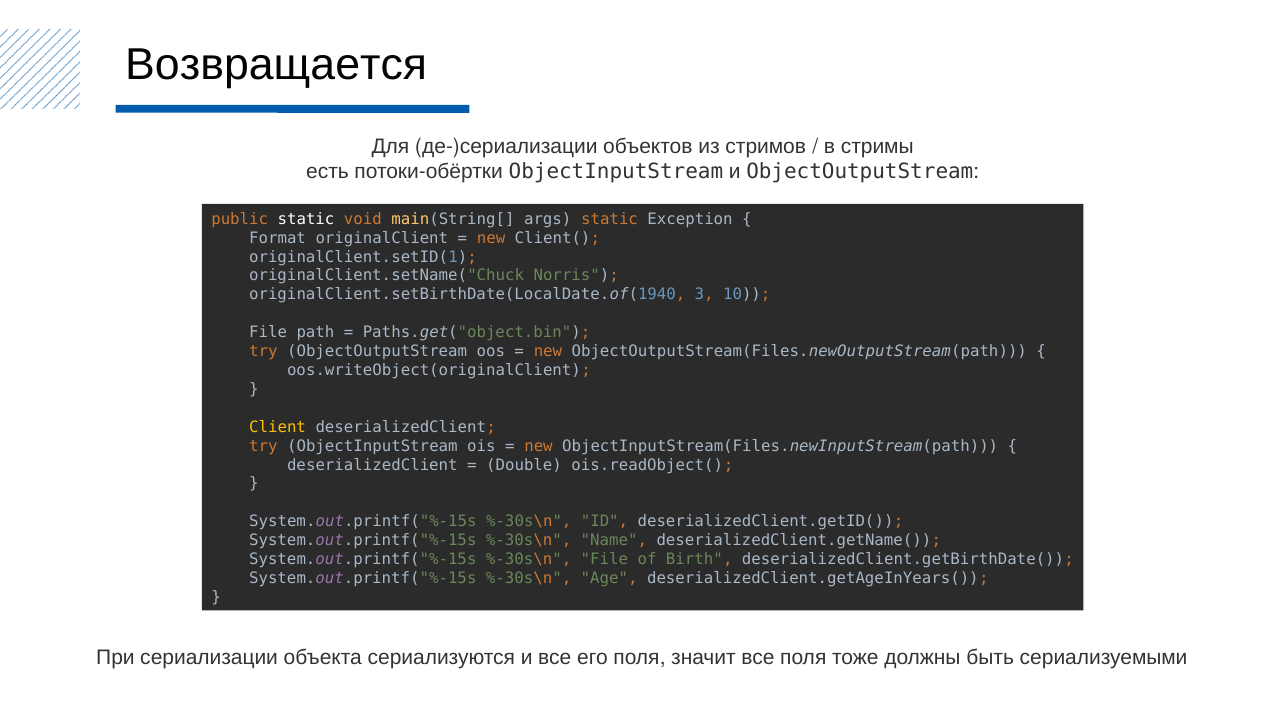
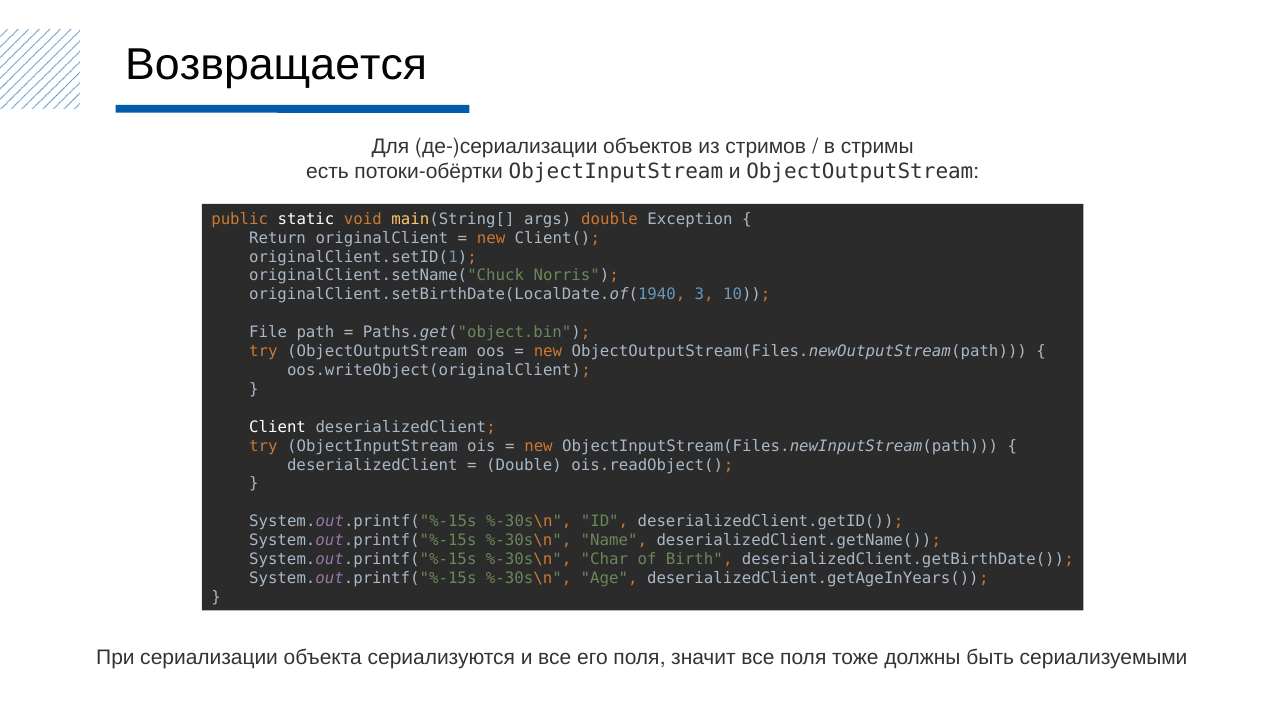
args static: static -> double (610, 219)
Format: Format -> Return (278, 238)
Client colour: yellow -> white (278, 427)
%-30s\n File: File -> Char (604, 560)
